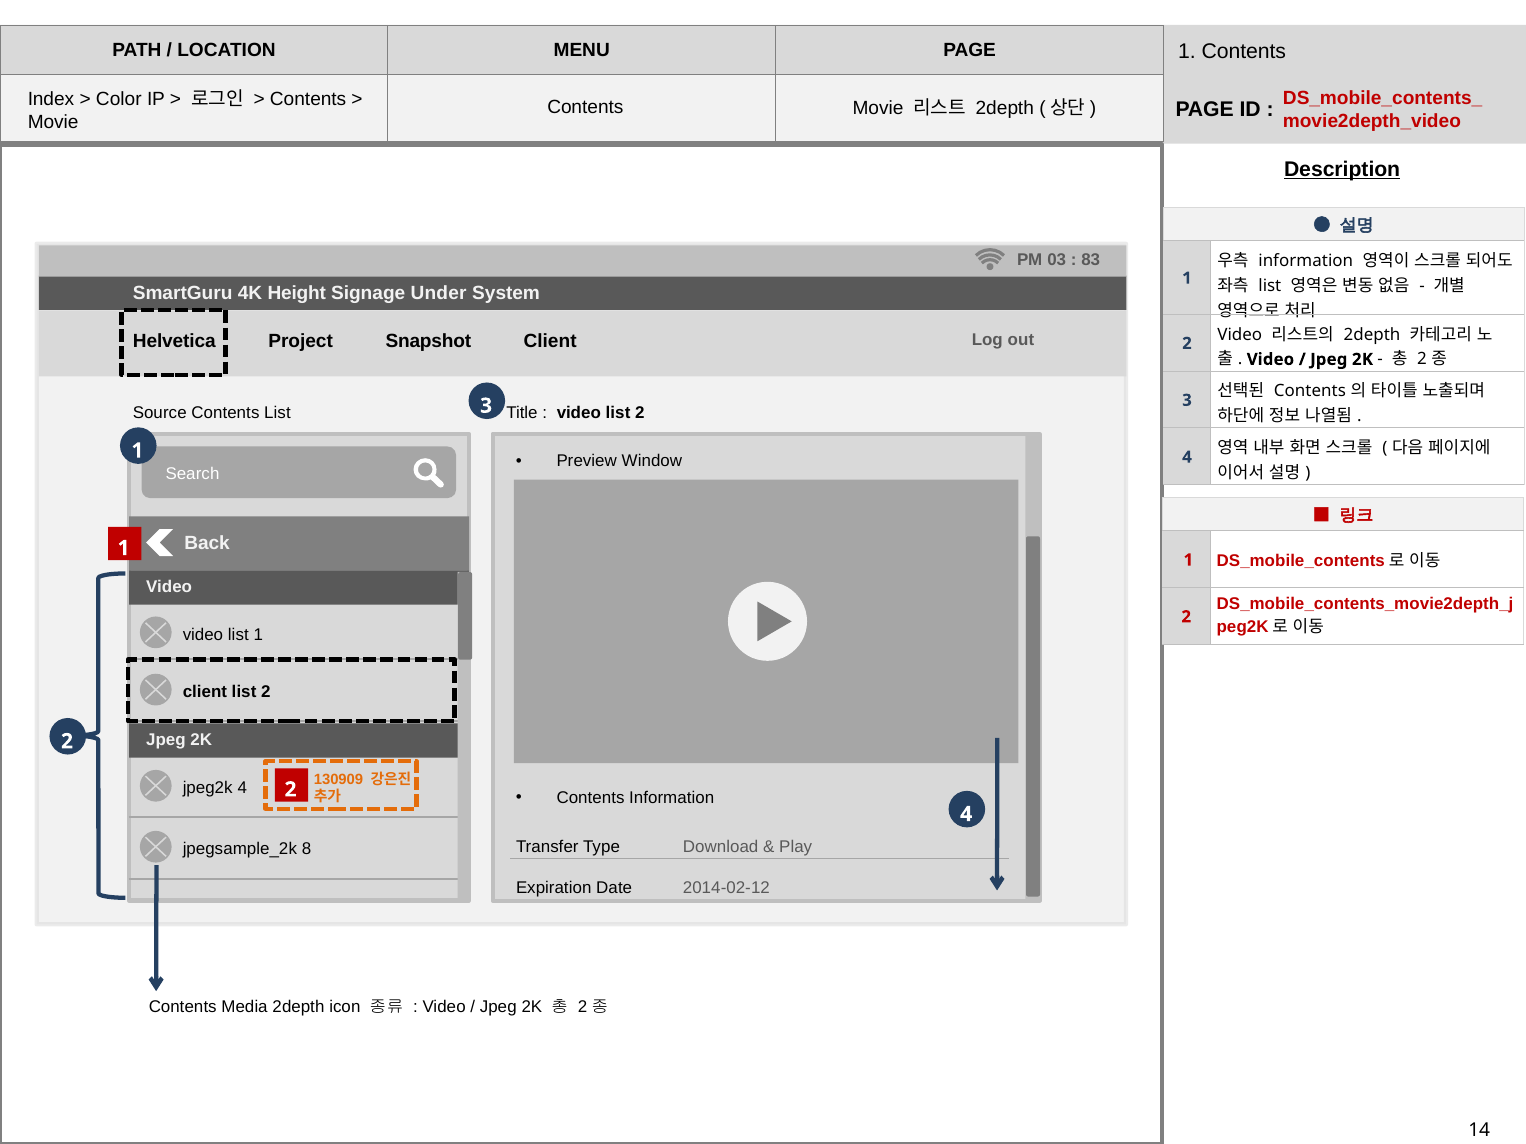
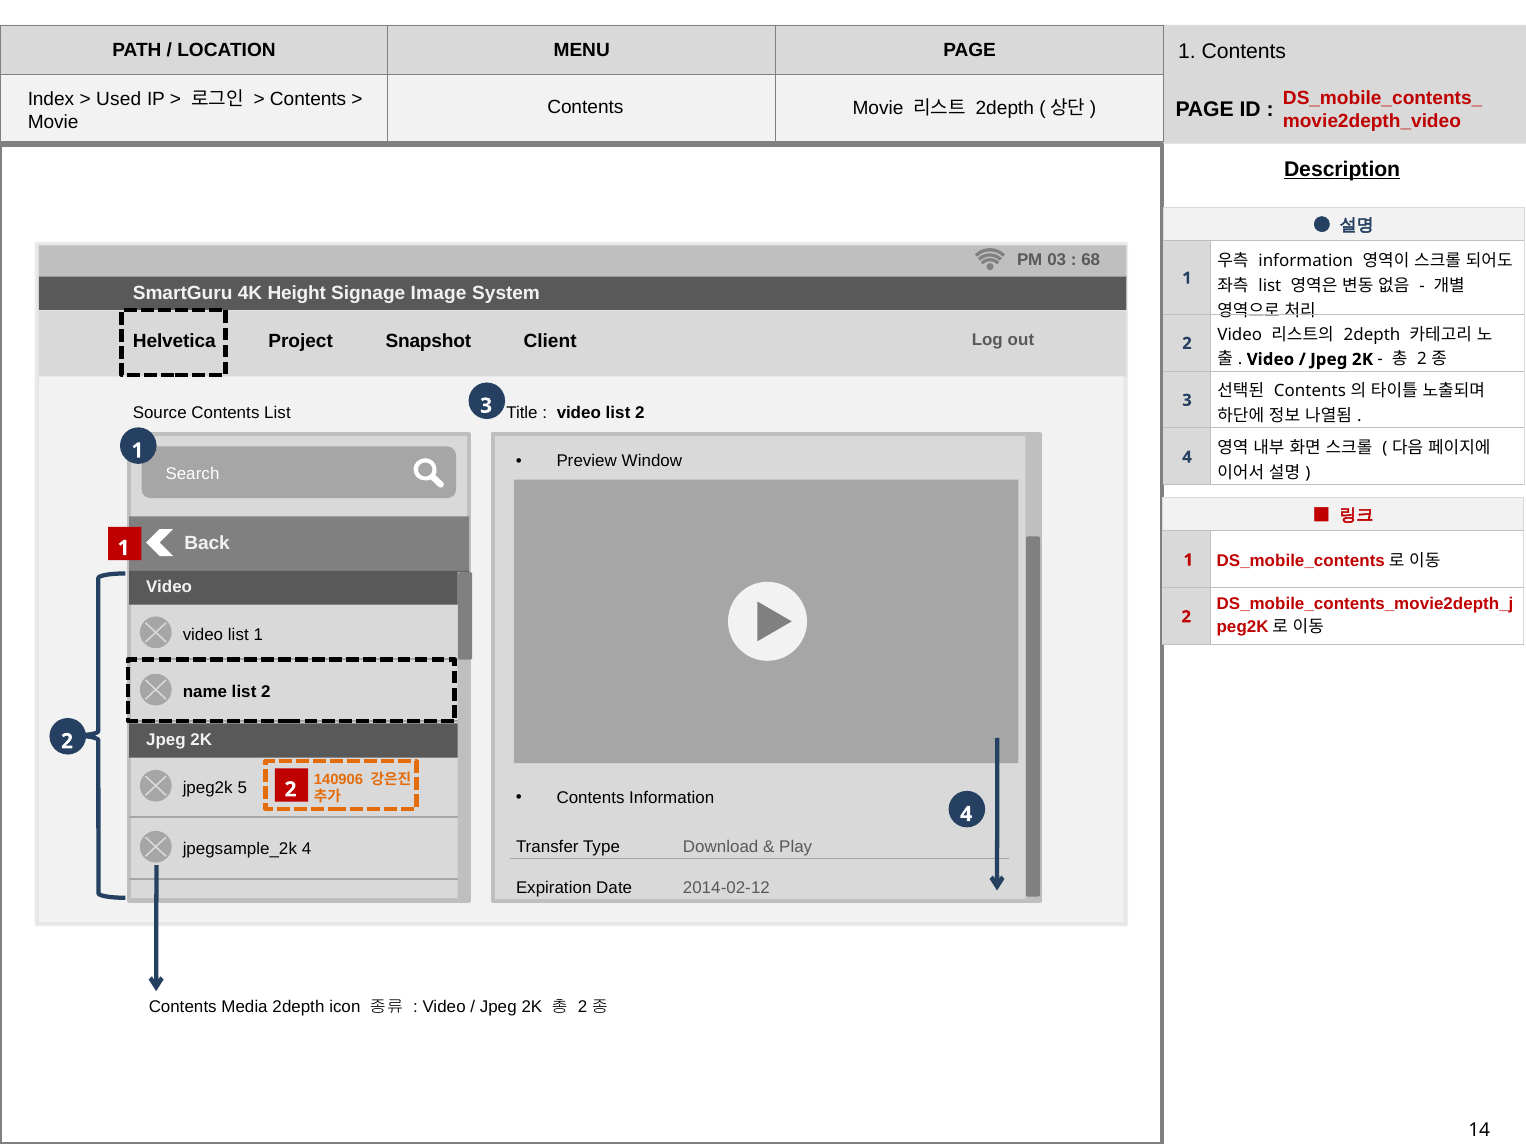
Color: Color -> Used (119, 99)
83: 83 -> 68 (1091, 260)
Under: Under -> Image (439, 293)
client: client -> name (205, 692)
130909: 130909 -> 140906 (338, 780)
jpeg2k 4: 4 -> 5 (242, 788)
jpegsample_2k 8: 8 -> 4 (306, 849)
